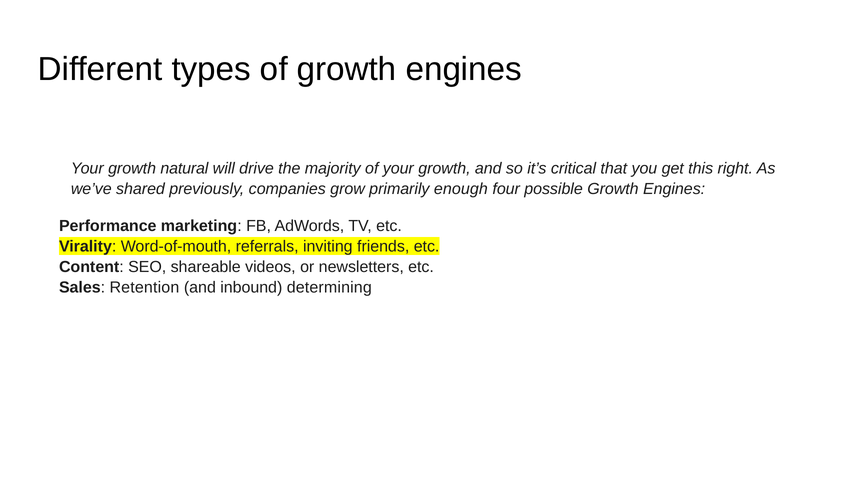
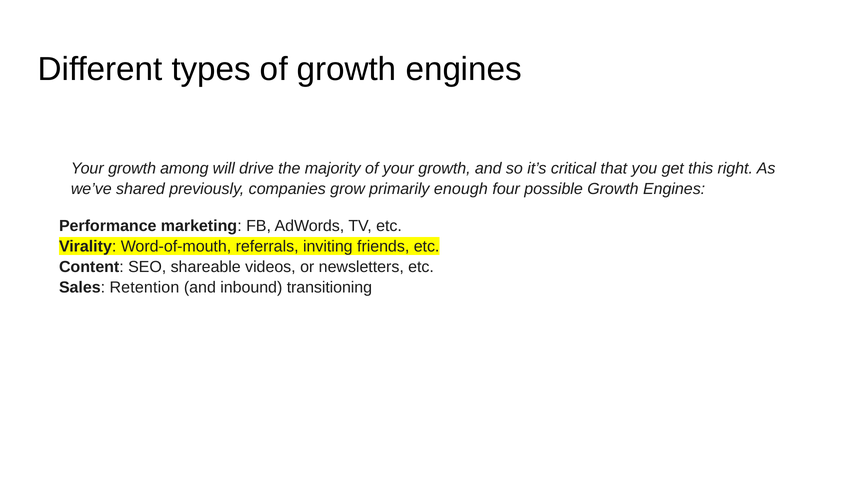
natural: natural -> among (184, 168)
determining: determining -> transitioning (329, 287)
